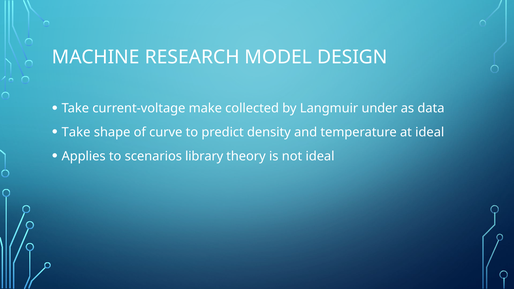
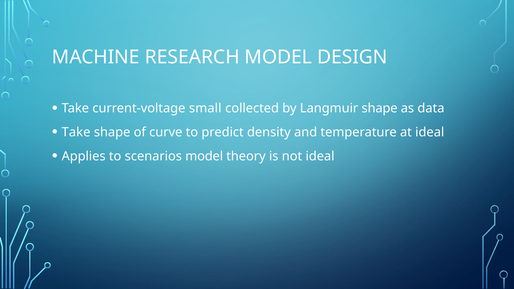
make: make -> small (205, 108)
Langmuir under: under -> shape (380, 108)
scenarios library: library -> model (204, 156)
